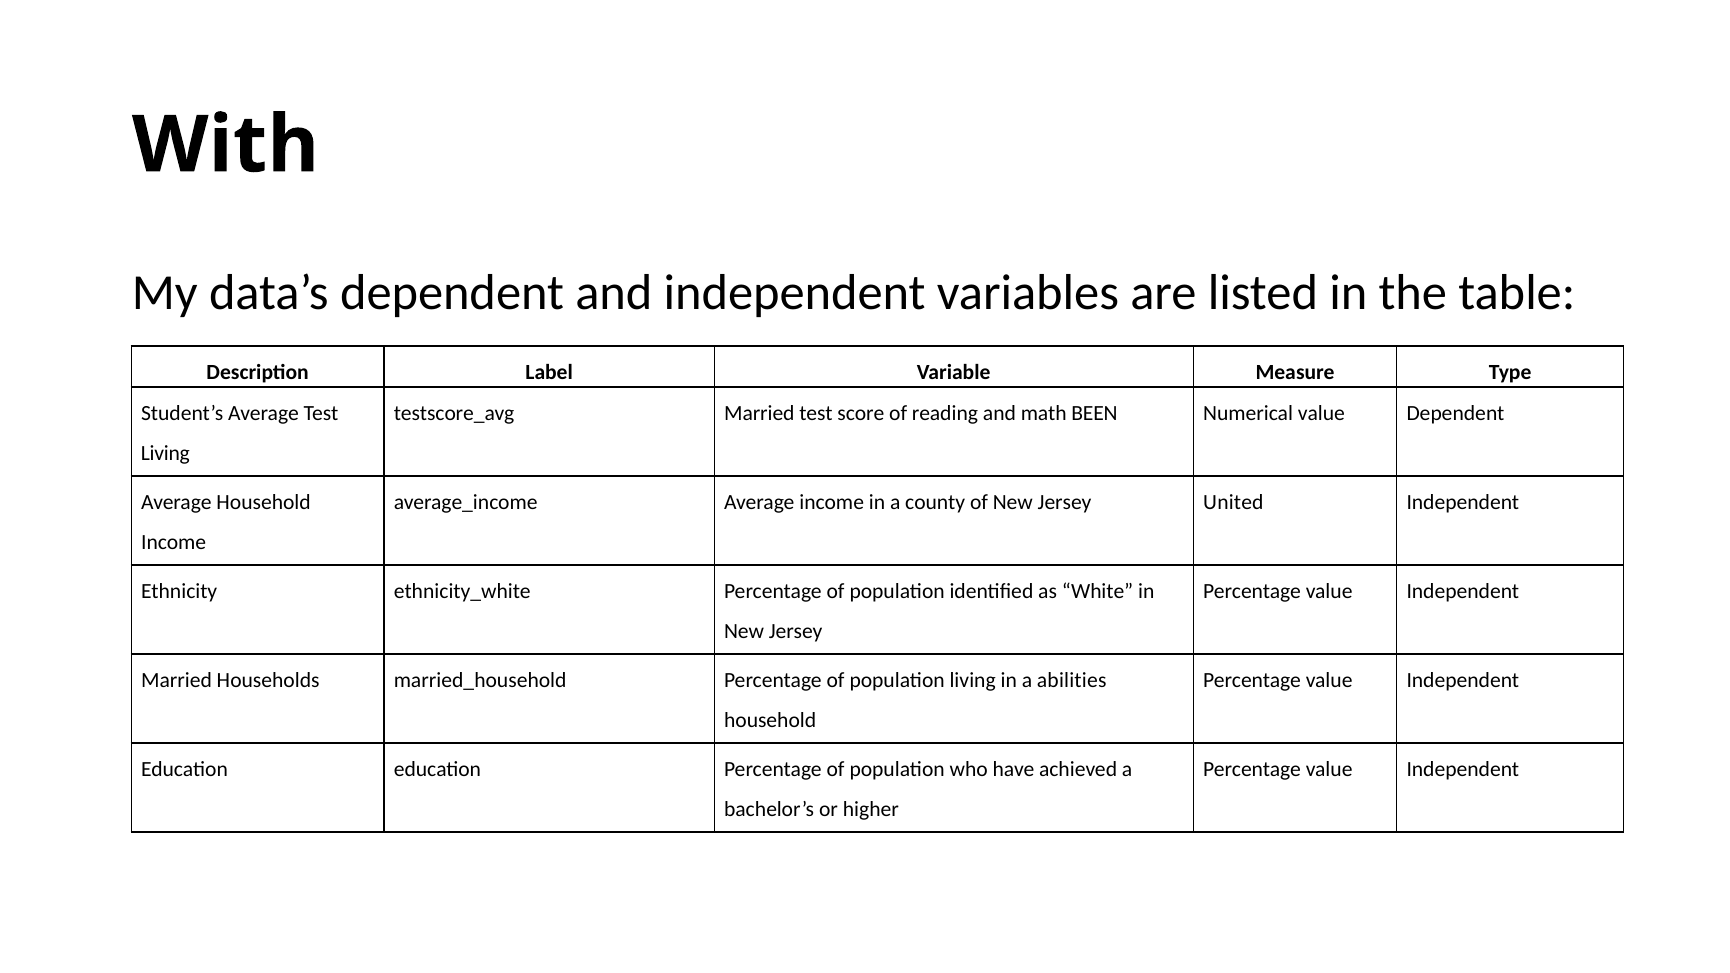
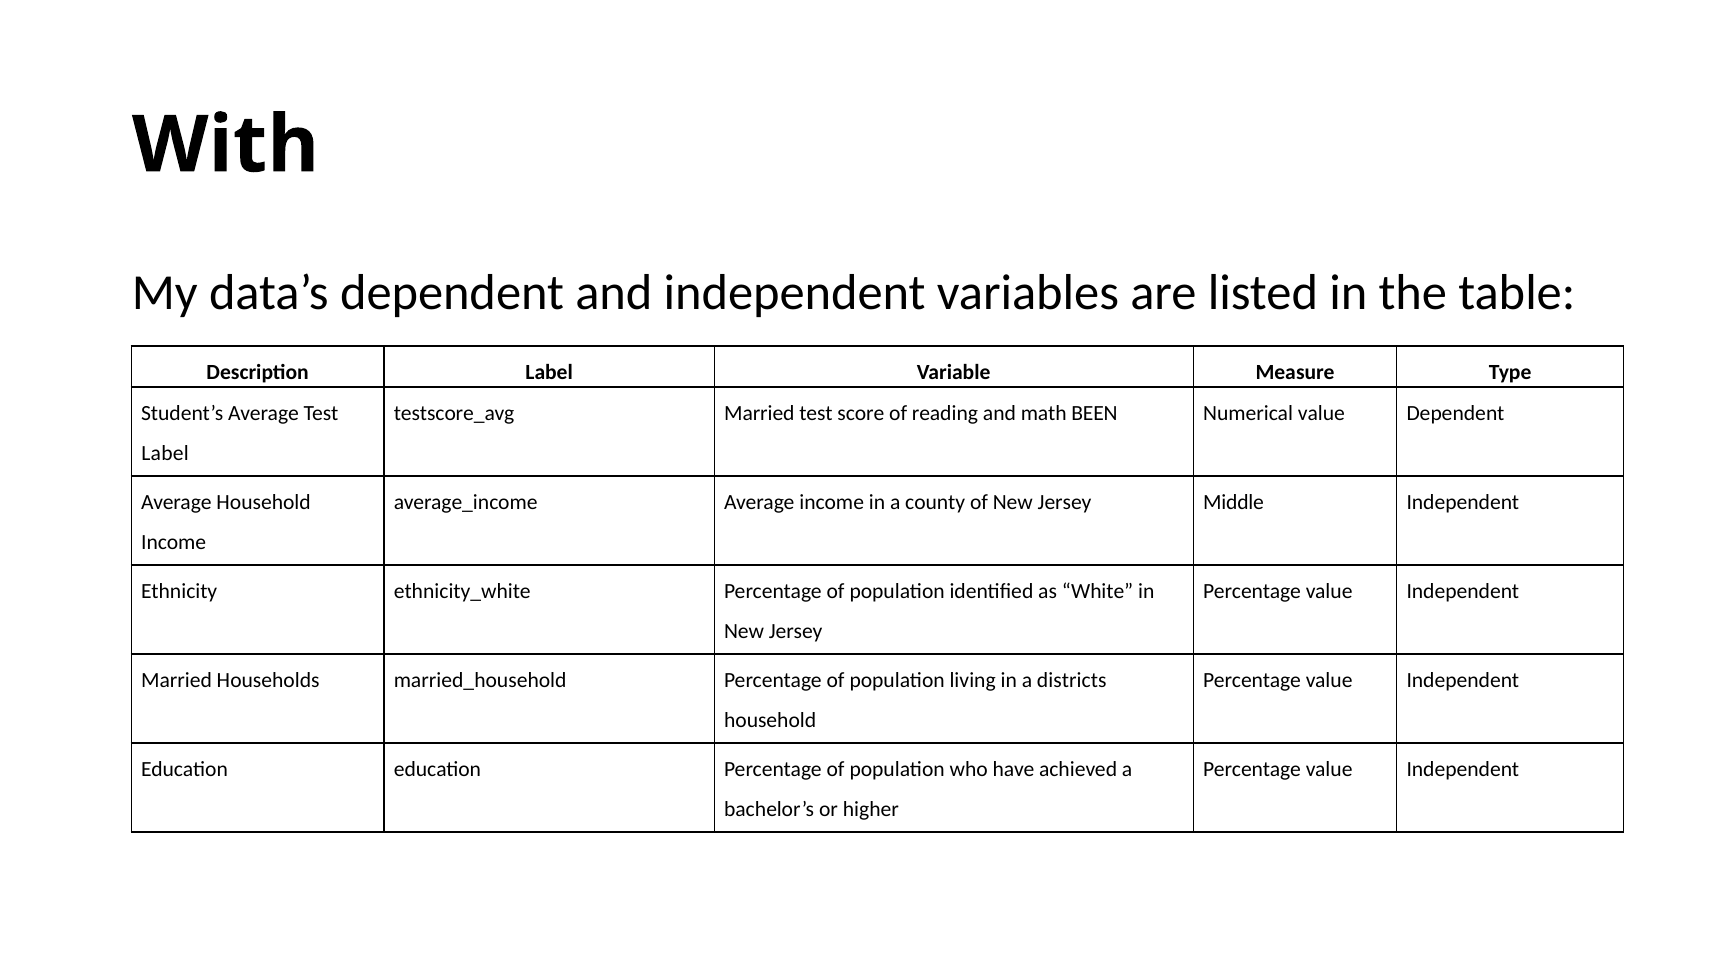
Living: Living -> Label (165, 453)
United: United -> Middle (1234, 503)
abilities: abilities -> districts (1072, 681)
